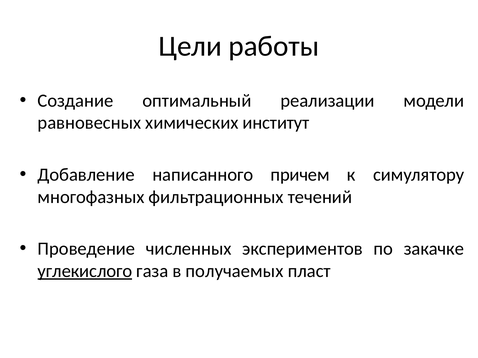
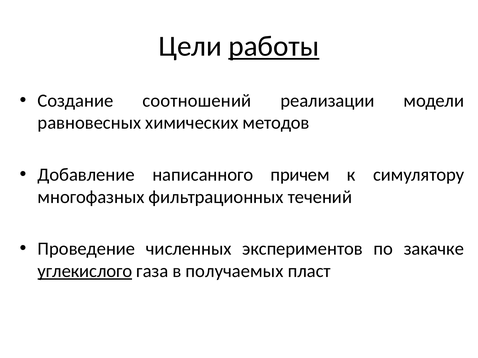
работы underline: none -> present (274, 46)
оптимальный: оптимальный -> соотношений (197, 101)
институт: институт -> методов (276, 123)
